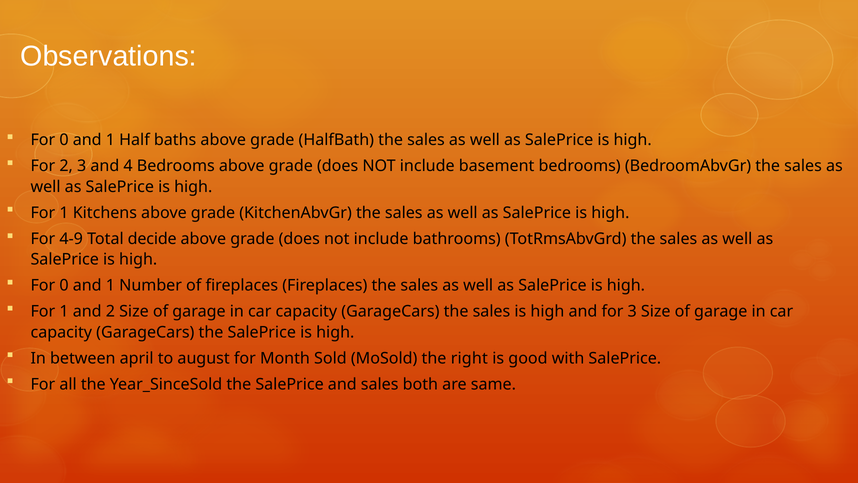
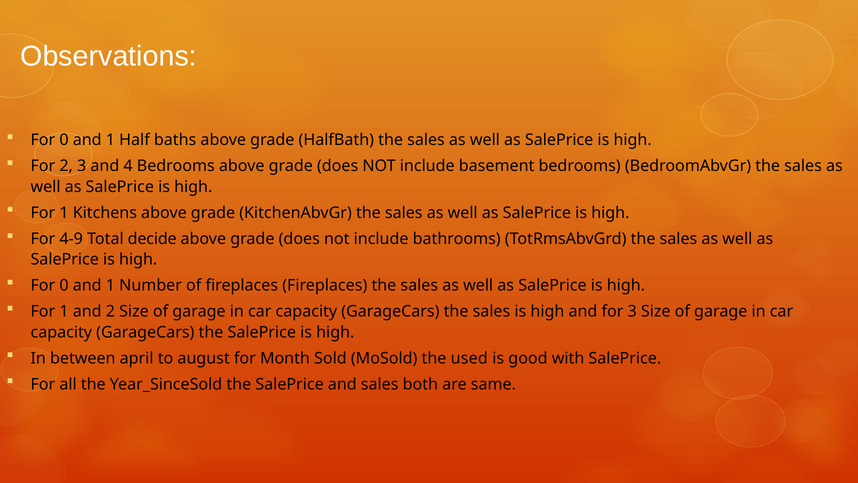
right: right -> used (469, 358)
